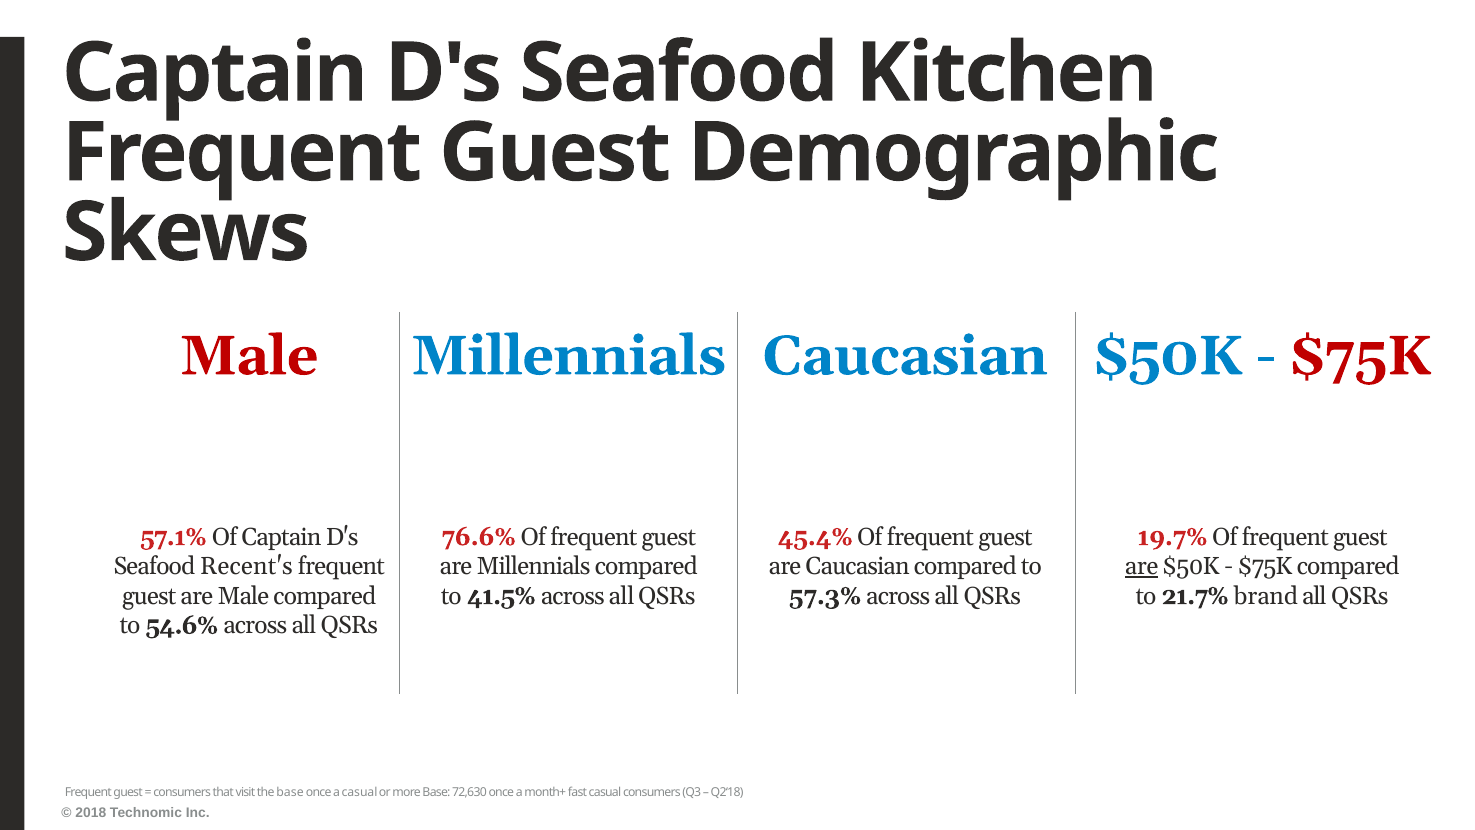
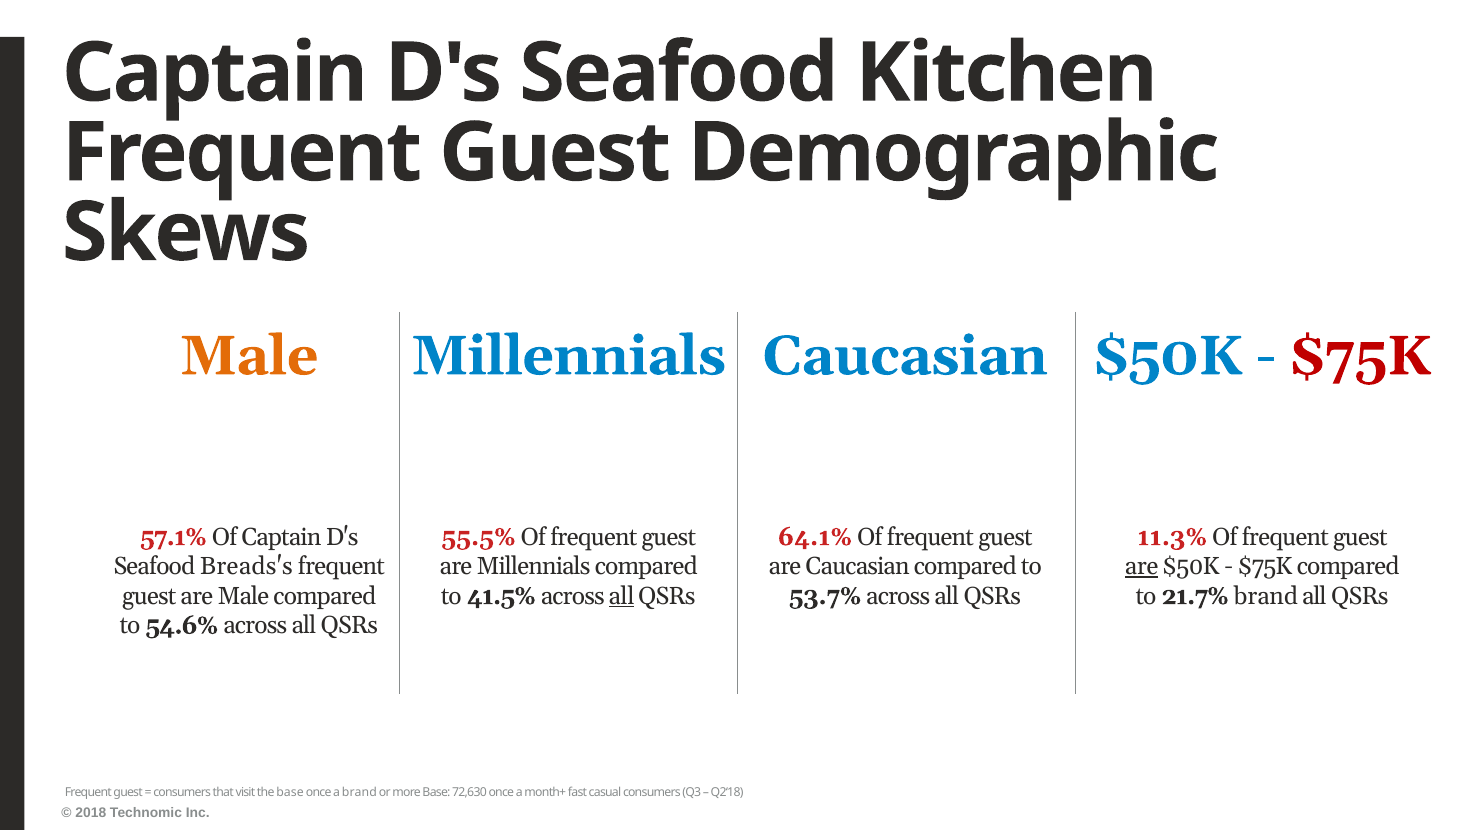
Male colour: red -> orange (249, 356)
76.6%: 76.6% -> 55.5% (479, 537)
45.4%: 45.4% -> 64.1% (815, 537)
19.7%: 19.7% -> 11.3% (1172, 537)
Recent's: Recent's -> Breads's (246, 566)
57.3%: 57.3% -> 53.7% (825, 596)
all underline: none -> present (622, 596)
a casual: casual -> brand (359, 792)
